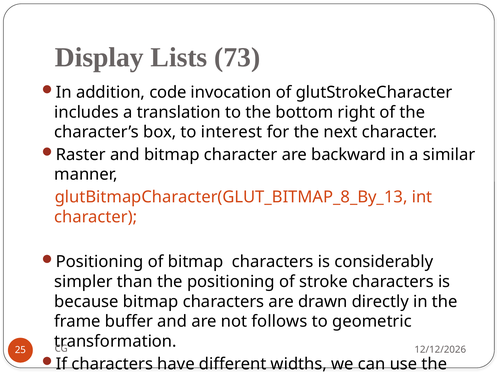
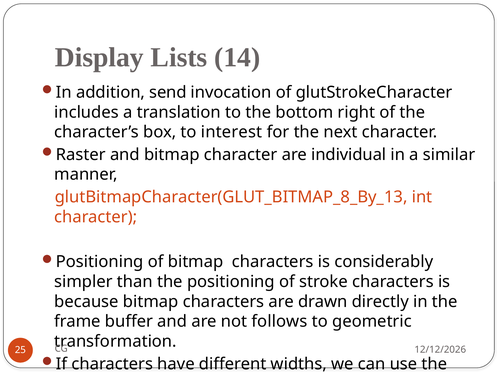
73: 73 -> 14 (237, 58)
code: code -> send (168, 92)
backward: backward -> individual (349, 155)
